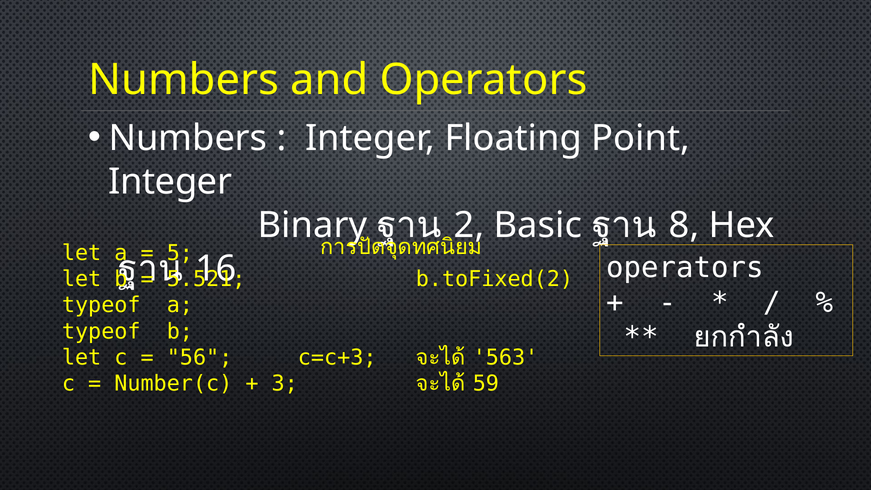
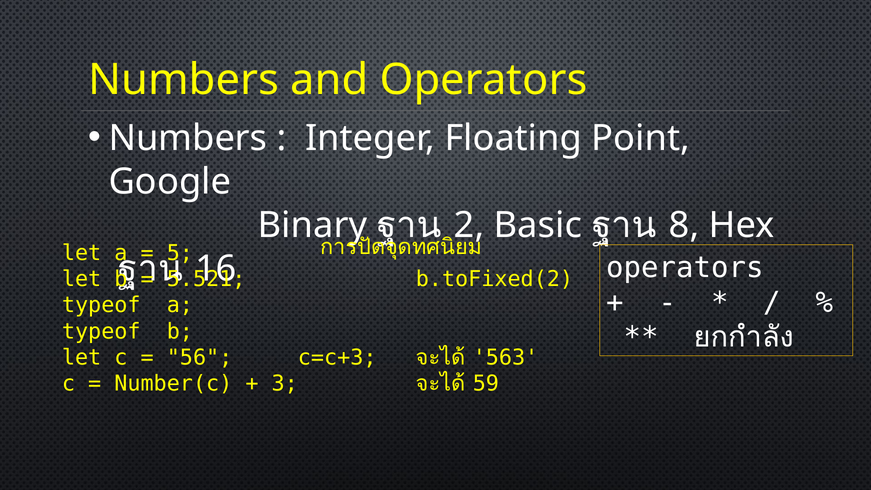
Integer: Integer -> Google (170, 182)
